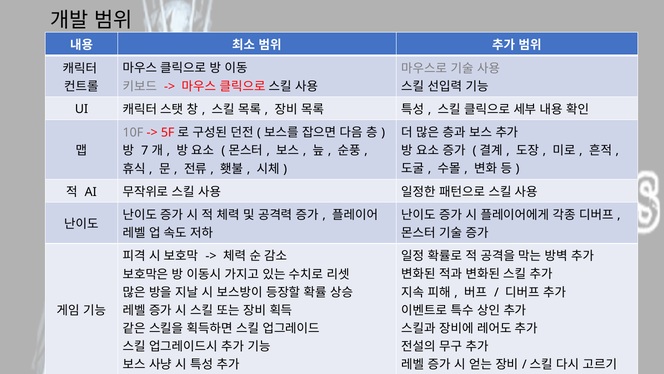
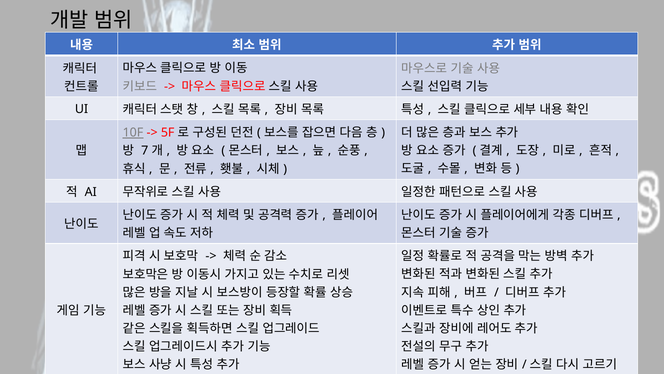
10F underline: none -> present (133, 132)
